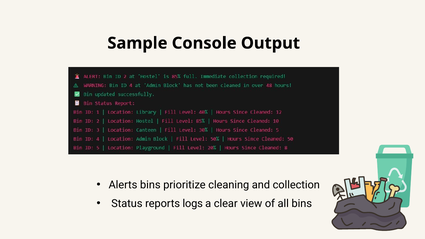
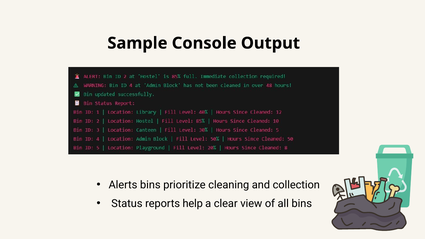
logs: logs -> help (193, 204)
